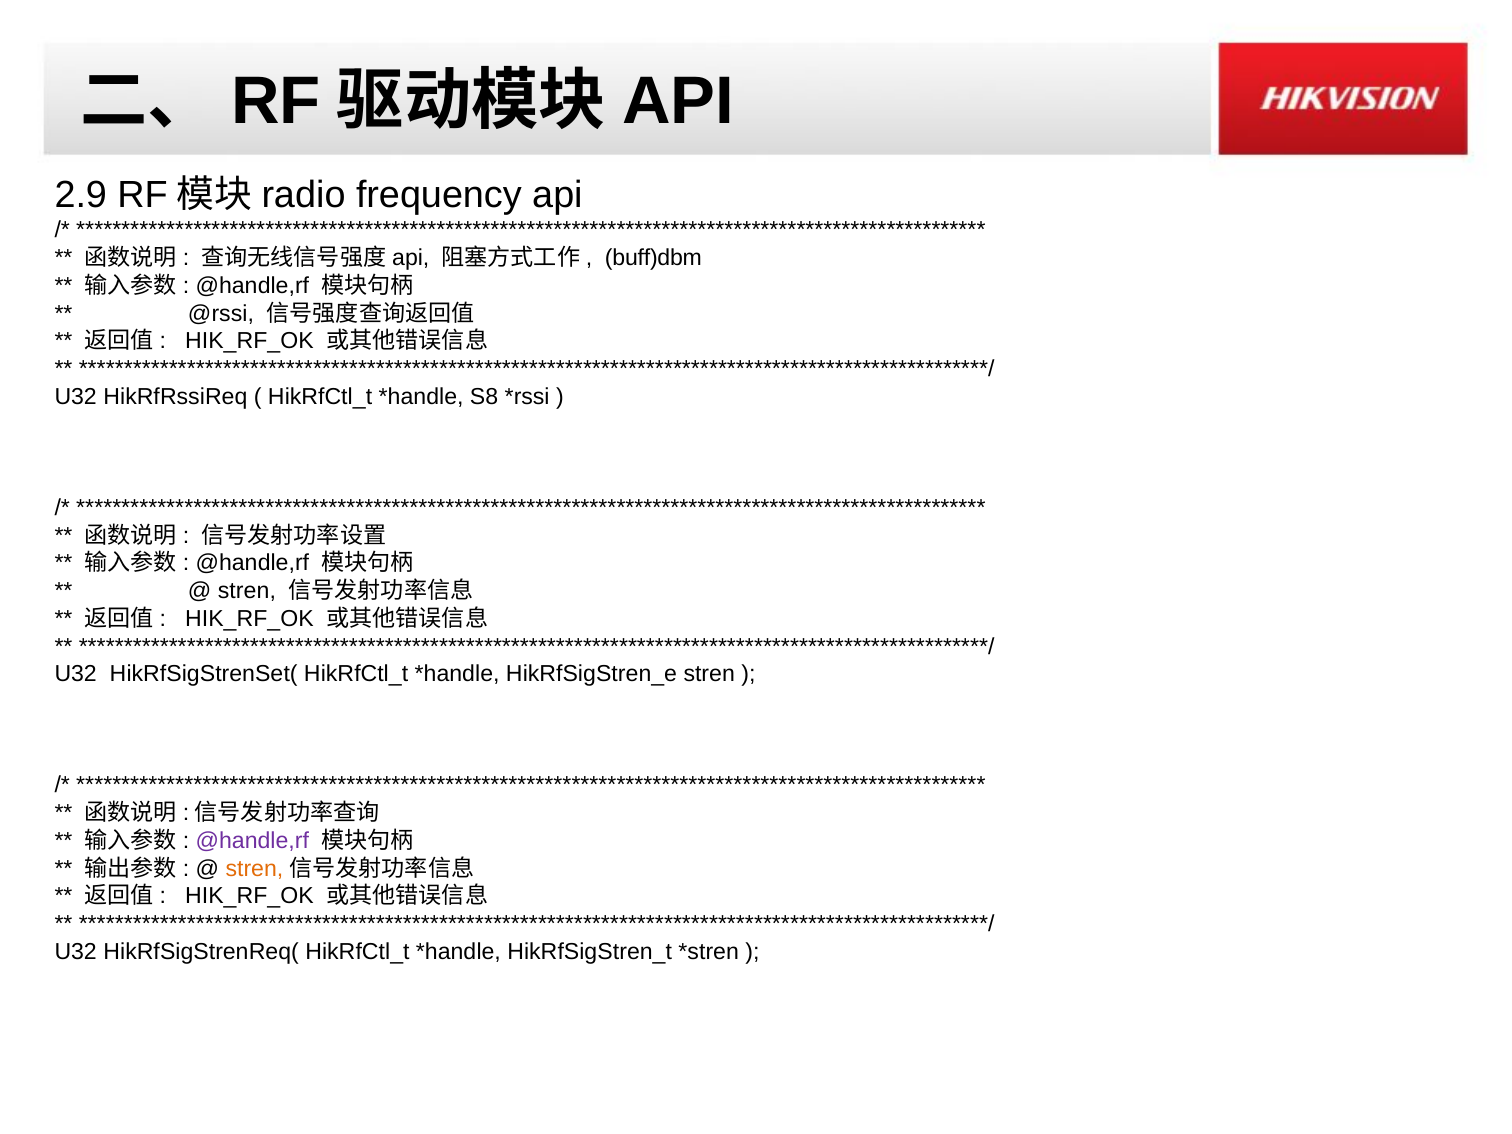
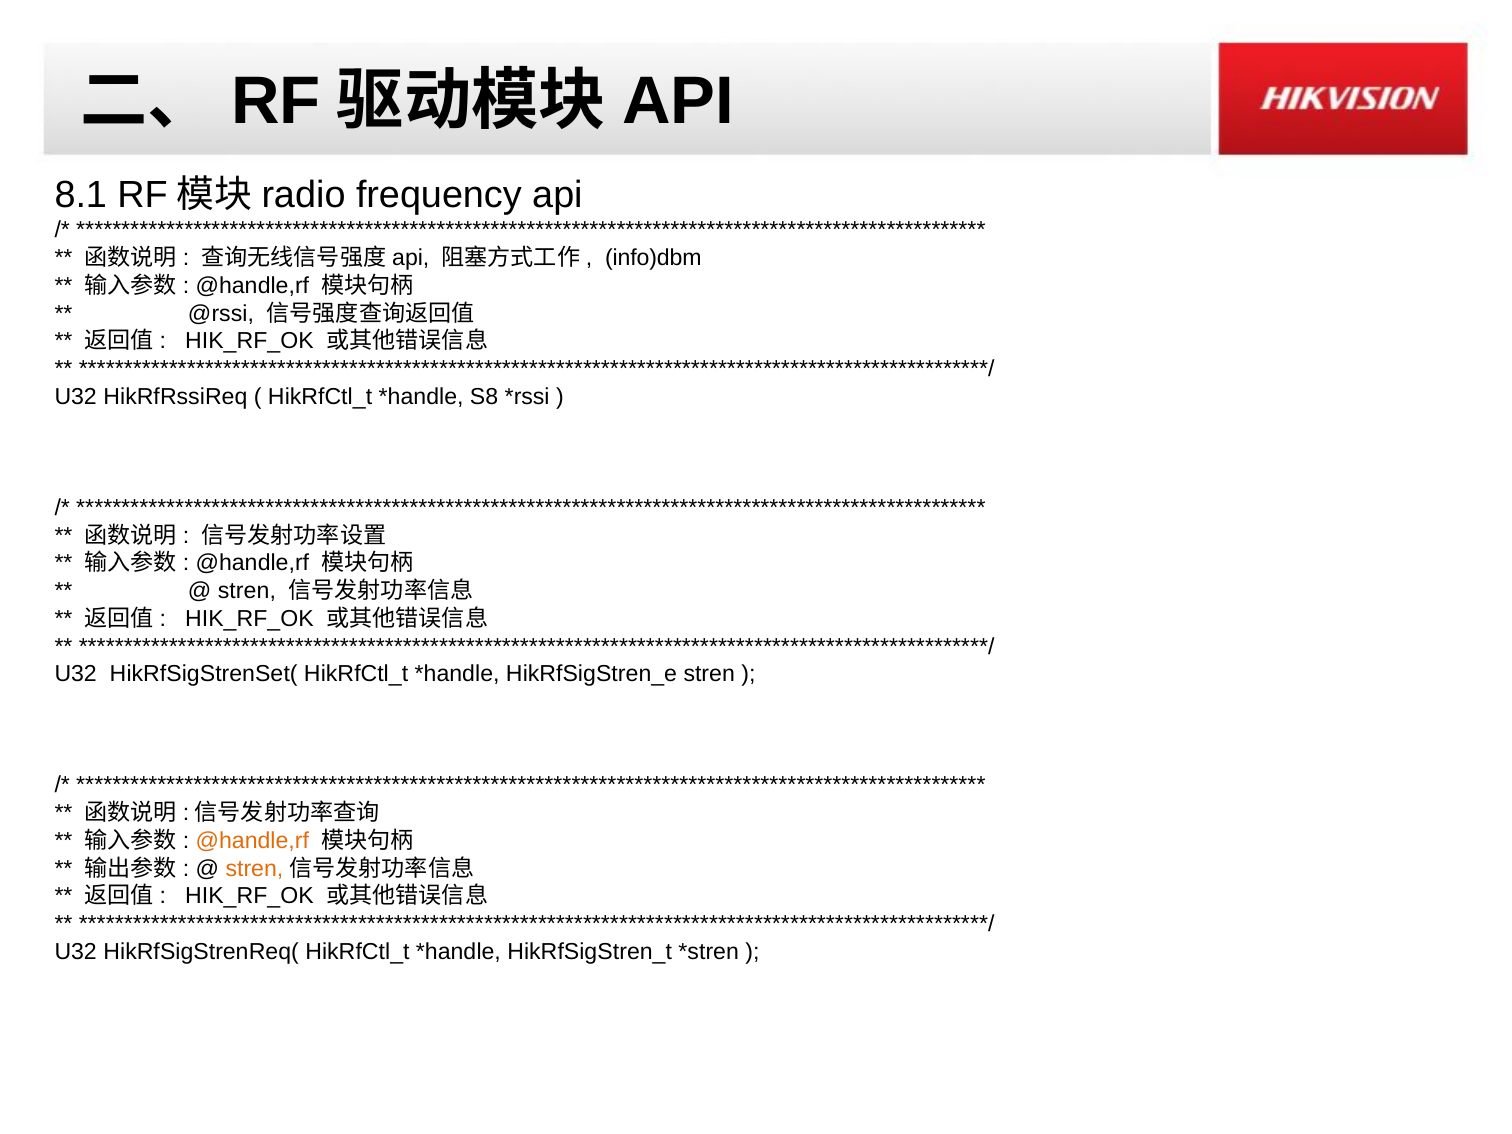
2.9: 2.9 -> 8.1 (81, 195)
buff)dbm: buff)dbm -> info)dbm (653, 258)
@handle,rf colour: purple -> orange (252, 841)
